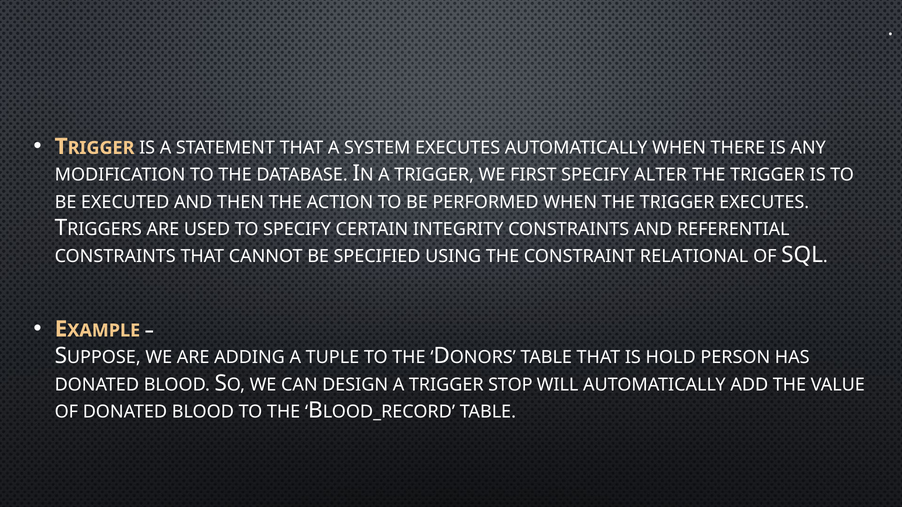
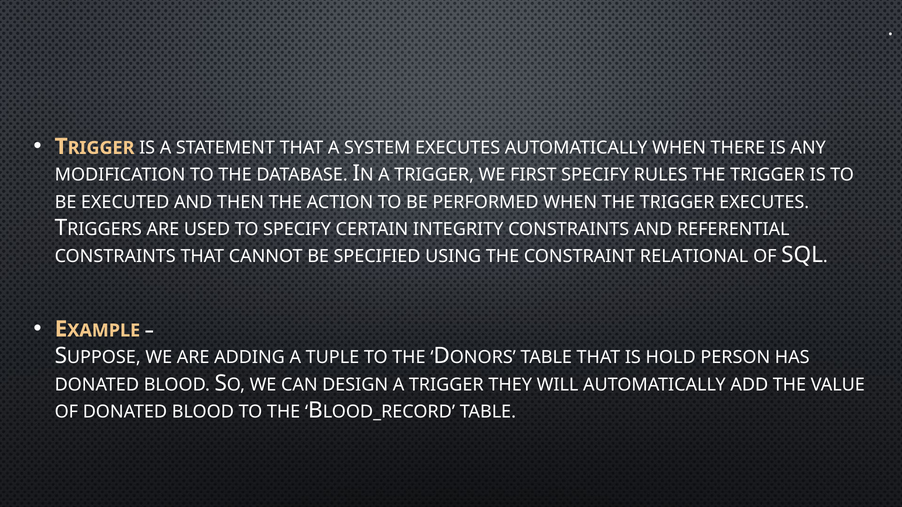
ALTER: ALTER -> RULES (661, 175)
STOP: STOP -> THEY (510, 385)
